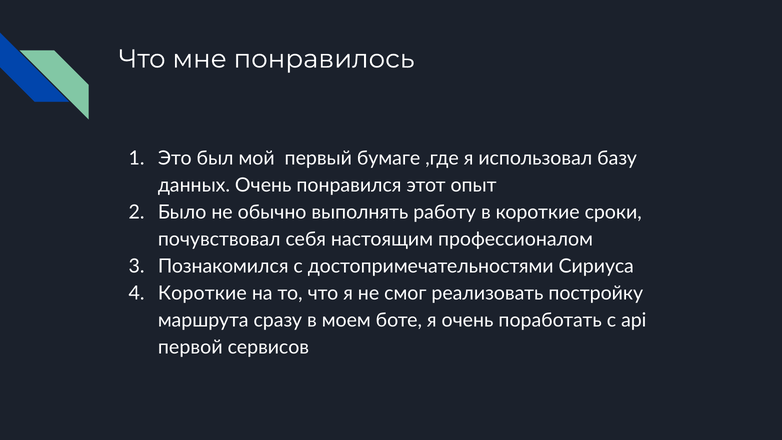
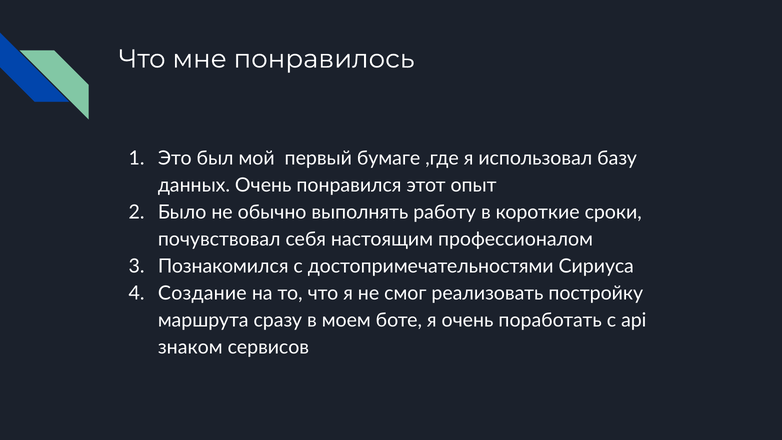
Короткие: Короткие -> Создание (202, 293)
первой: первой -> знаком (190, 347)
